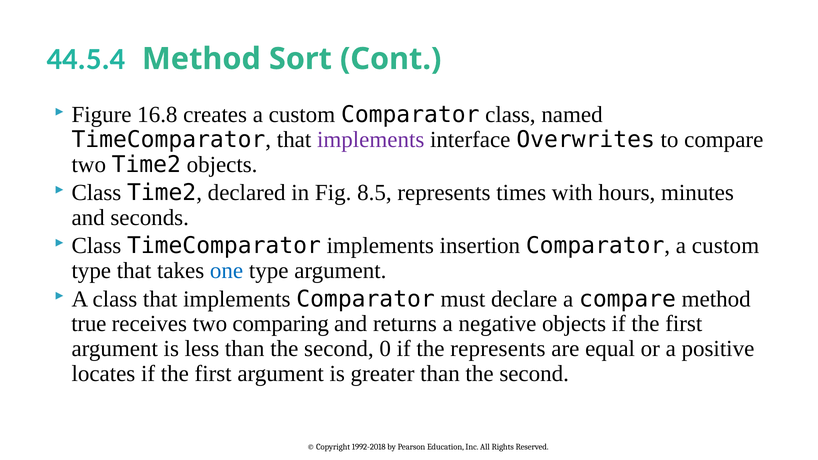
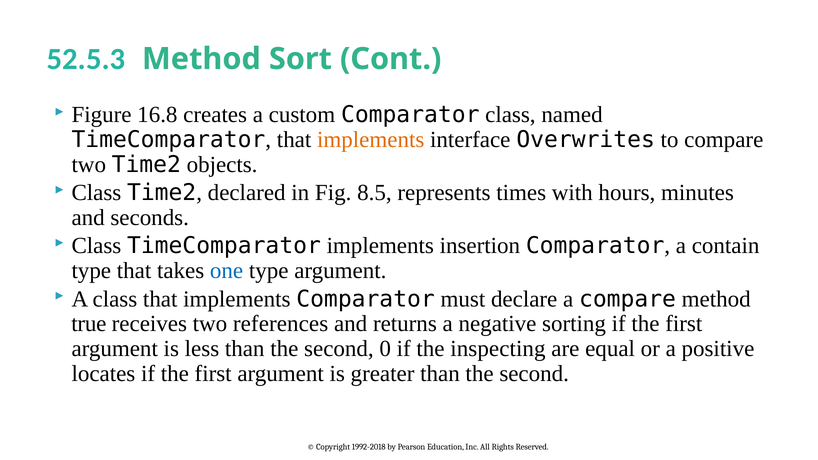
44.5.4: 44.5.4 -> 52.5.3 (86, 59)
implements colour: purple -> orange (371, 140)
Comparator a custom: custom -> contain (726, 246)
comparing: comparing -> references (281, 324)
negative objects: objects -> sorting (574, 324)
the represents: represents -> inspecting (498, 349)
